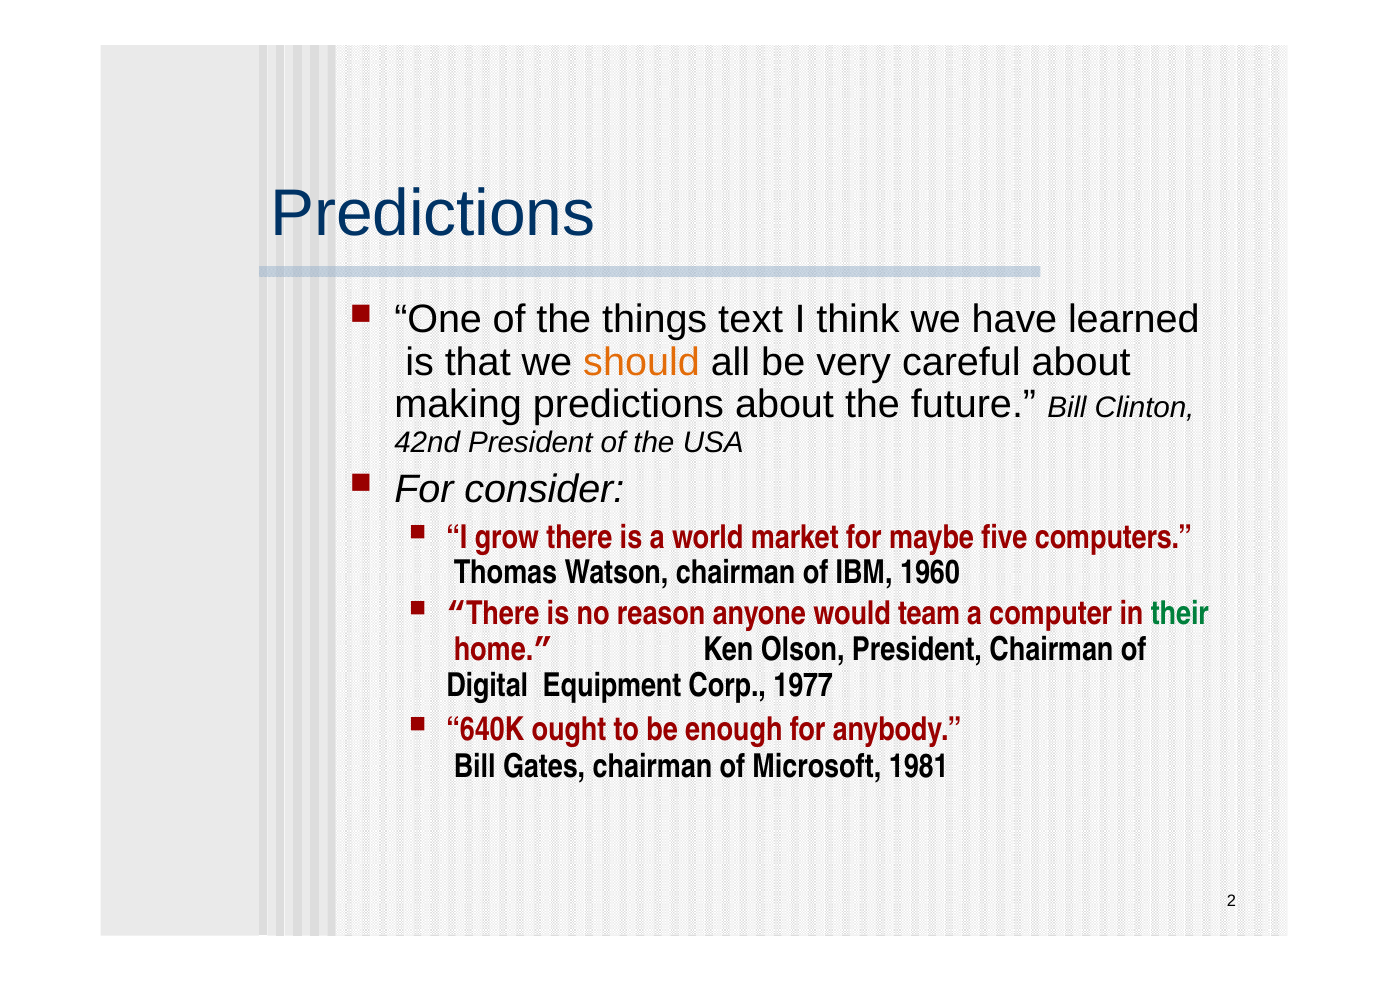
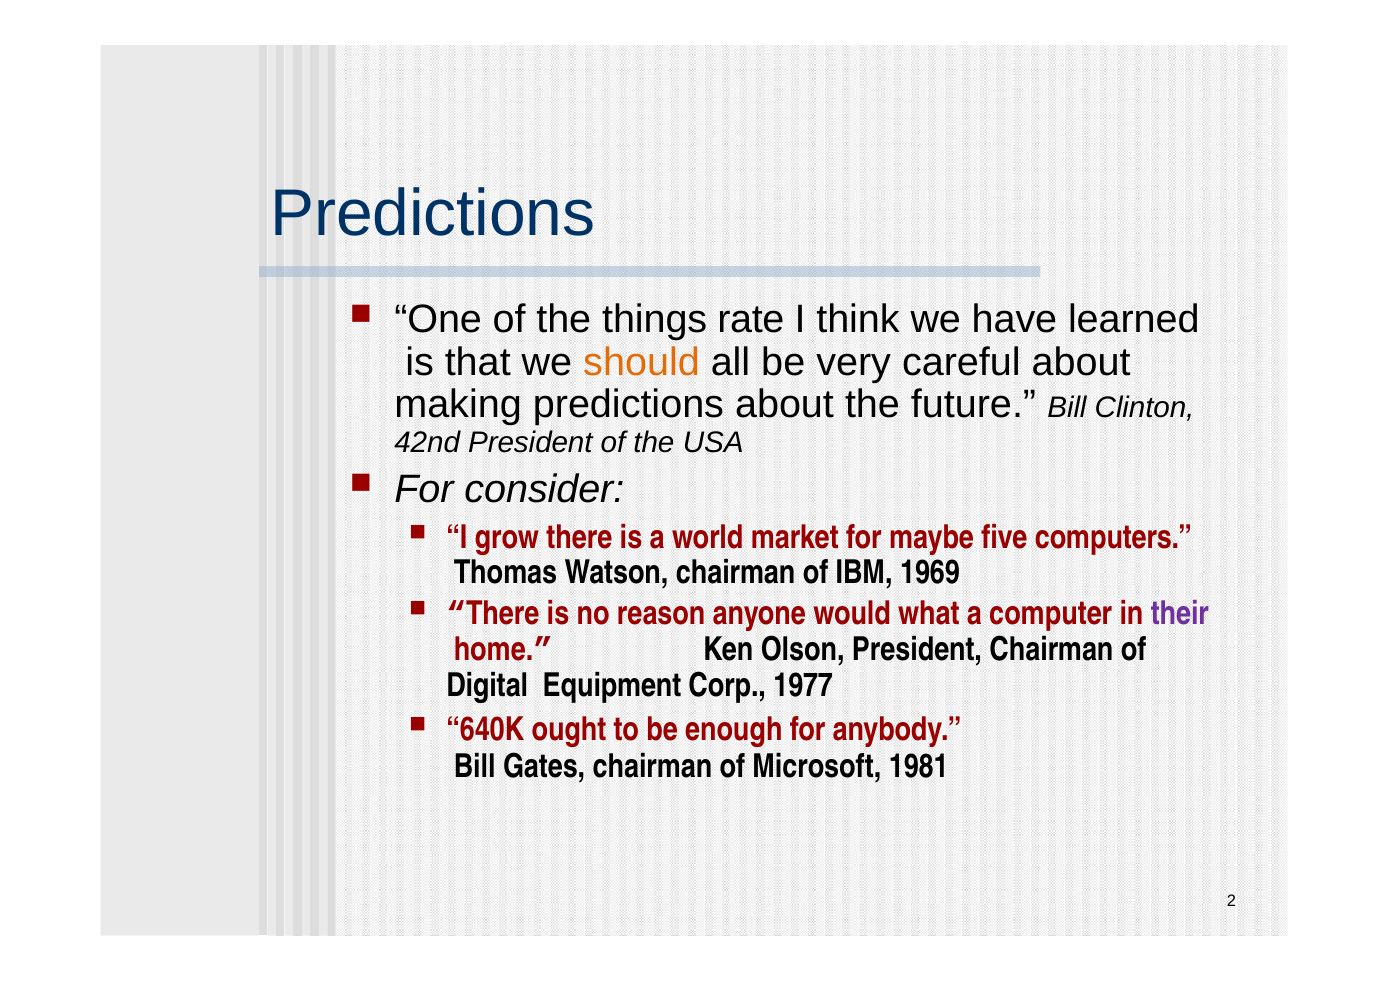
text: text -> rate (751, 319)
1960: 1960 -> 1969 (930, 573)
team: team -> what (929, 613)
their colour: green -> purple (1180, 613)
